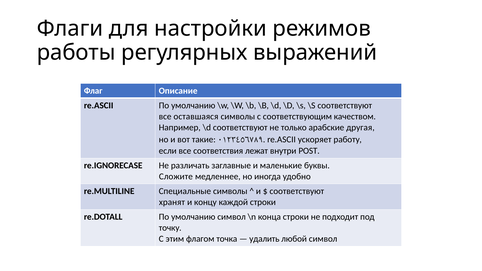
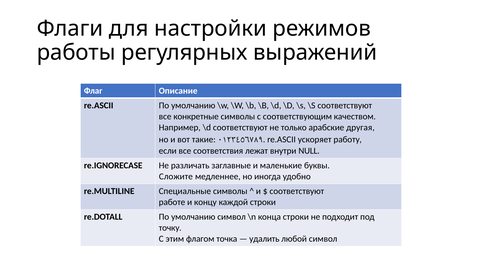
оставшаяся: оставшаяся -> конкретные (196, 117)
POST: POST -> NULL (309, 151)
хранят: хранят -> работе (172, 202)
